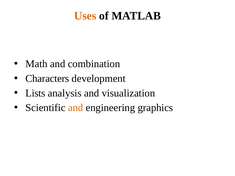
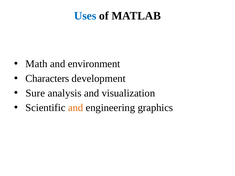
Uses colour: orange -> blue (85, 16)
combination: combination -> environment (94, 64)
Lists: Lists -> Sure (35, 93)
